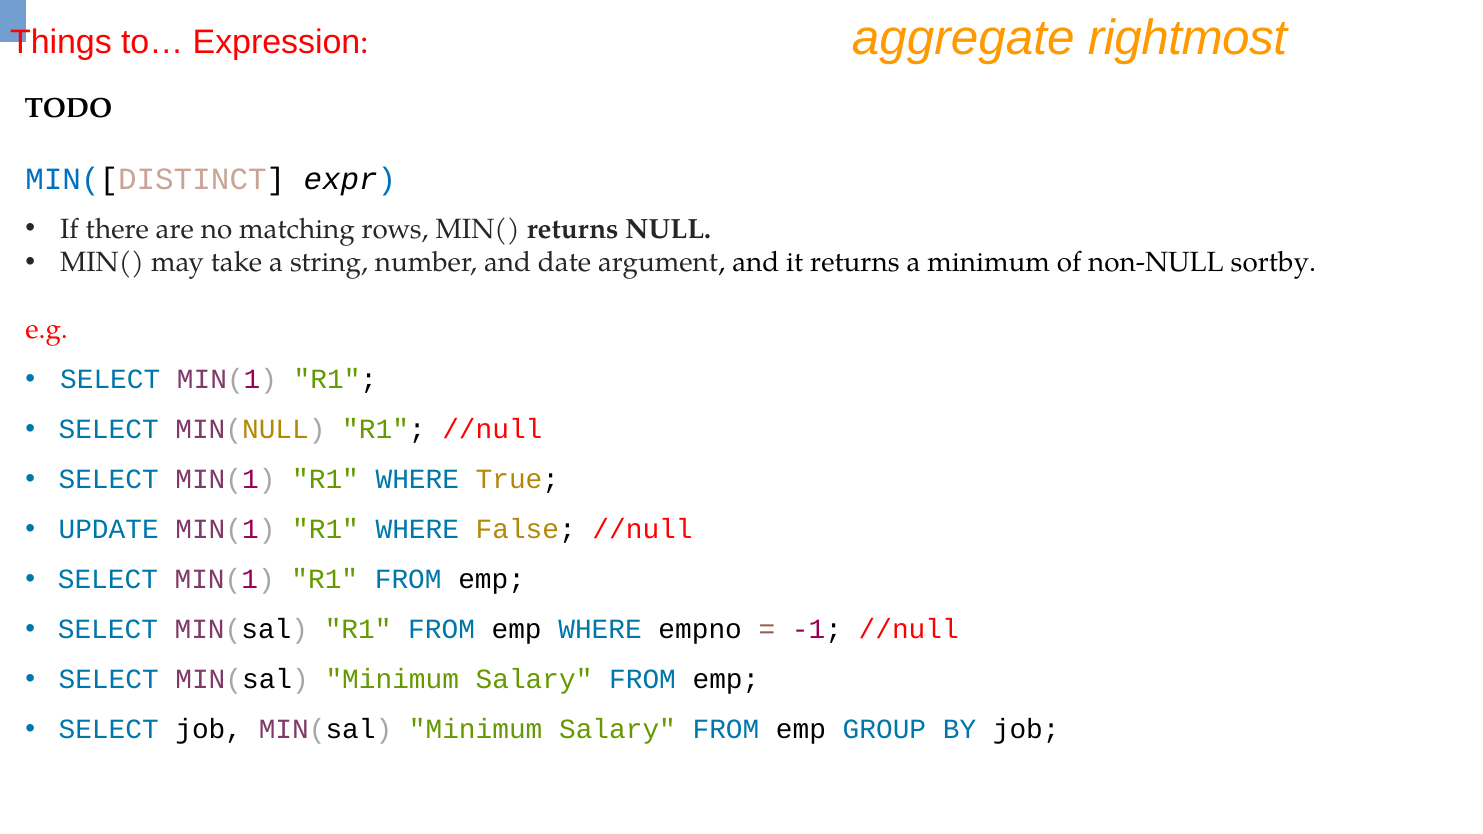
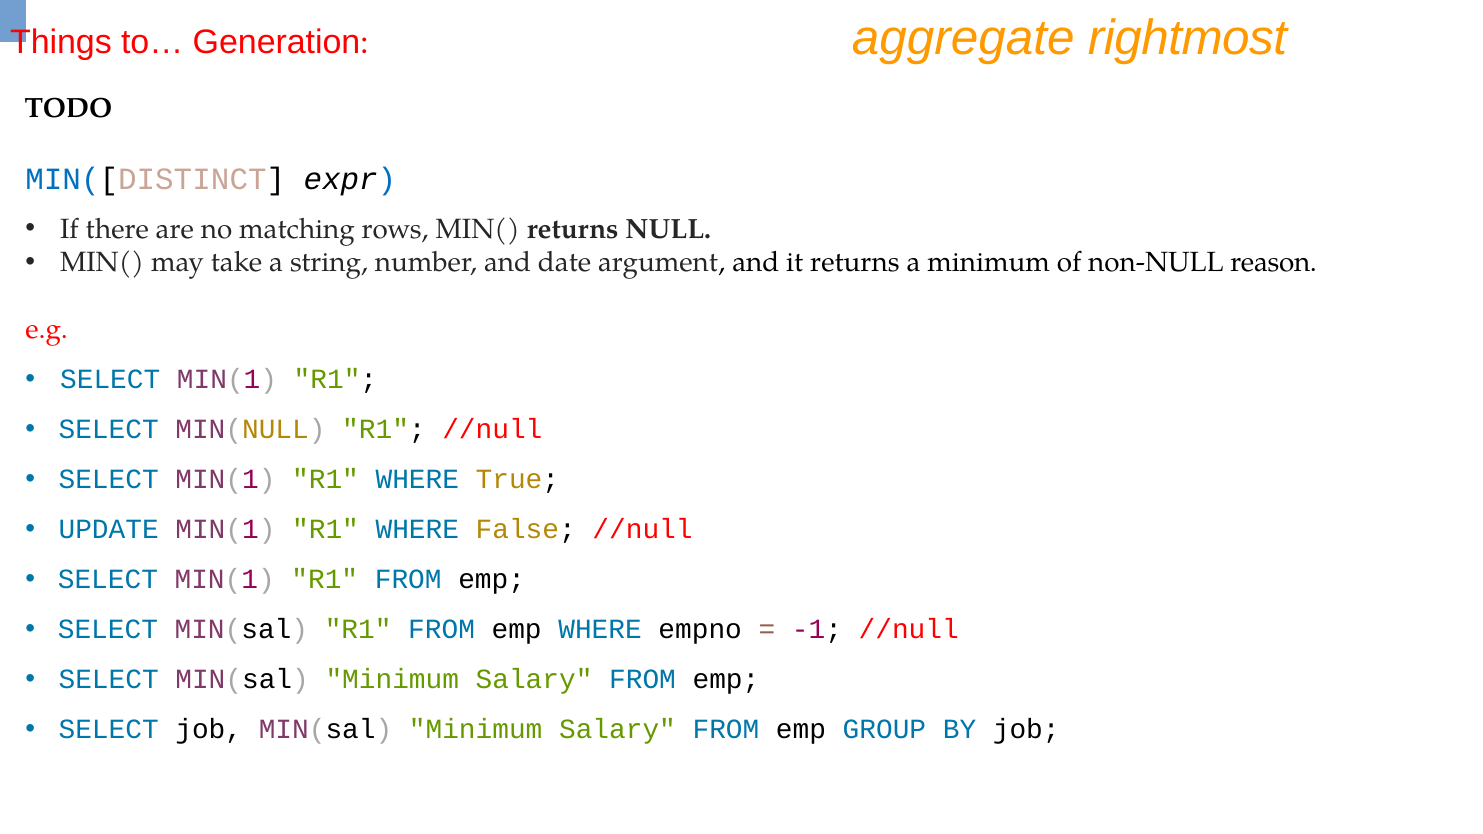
Expression: Expression -> Generation (277, 42)
sortby: sortby -> reason (1274, 263)
